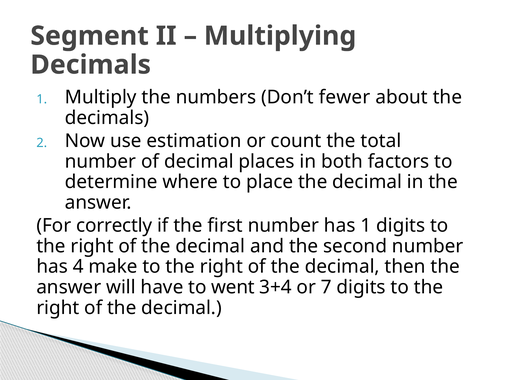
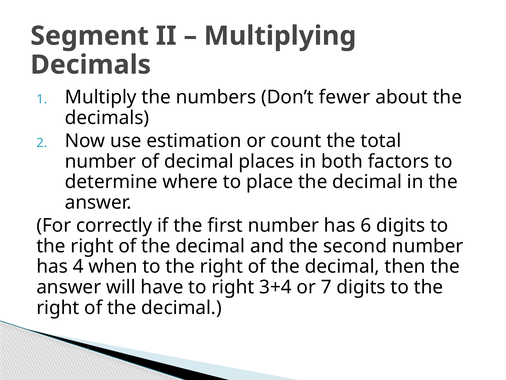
has 1: 1 -> 6 (366, 225)
make: make -> when (113, 266)
to went: went -> right (233, 287)
